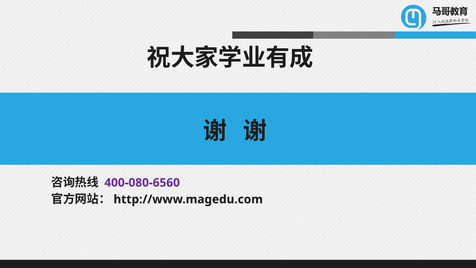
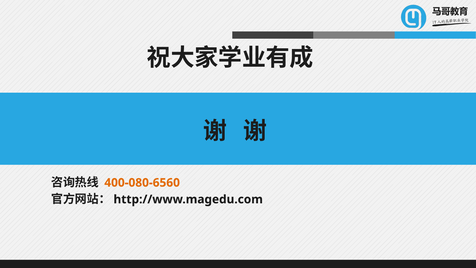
400-080-6560 colour: purple -> orange (142, 183)
